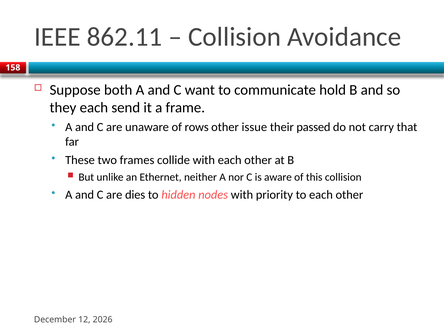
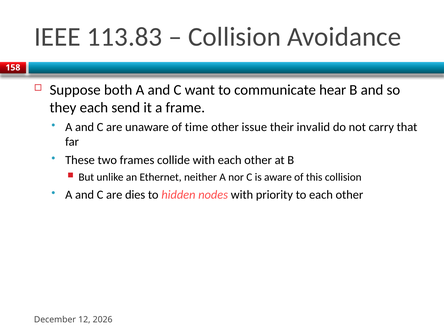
862.11: 862.11 -> 113.83 (125, 37)
hold: hold -> hear (333, 90)
rows: rows -> time (197, 127)
passed: passed -> invalid (313, 127)
